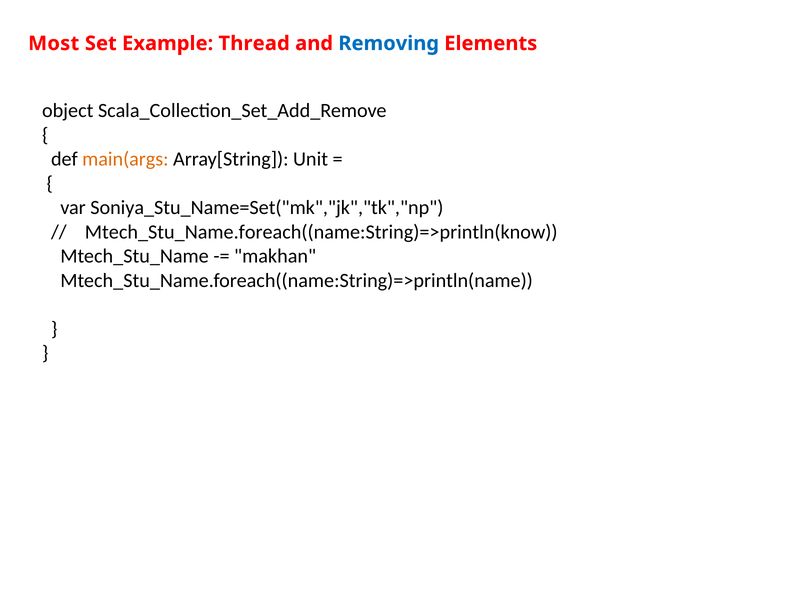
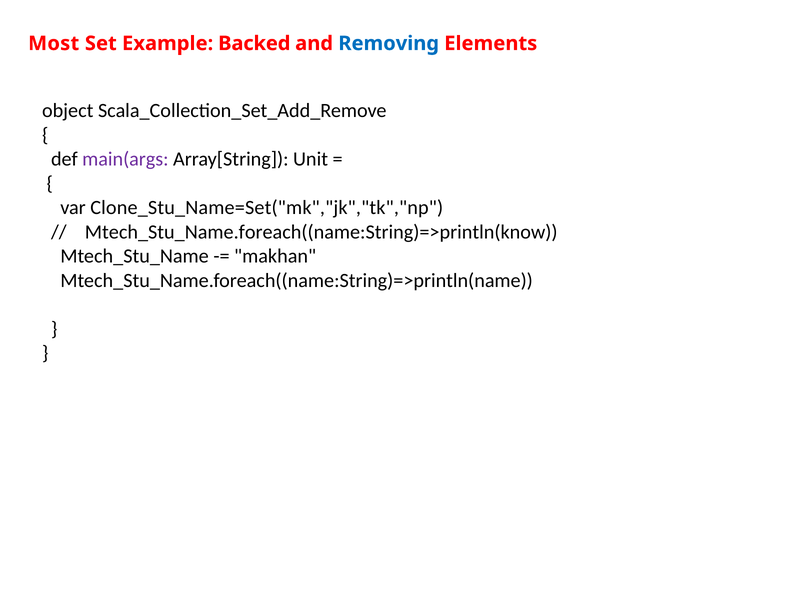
Thread: Thread -> Backed (254, 43)
main(args colour: orange -> purple (125, 159)
Soniya_Stu_Name=Set("mk","jk","tk","np: Soniya_Stu_Name=Set("mk","jk","tk","np -> Clone_Stu_Name=Set("mk","jk","tk","np (267, 208)
